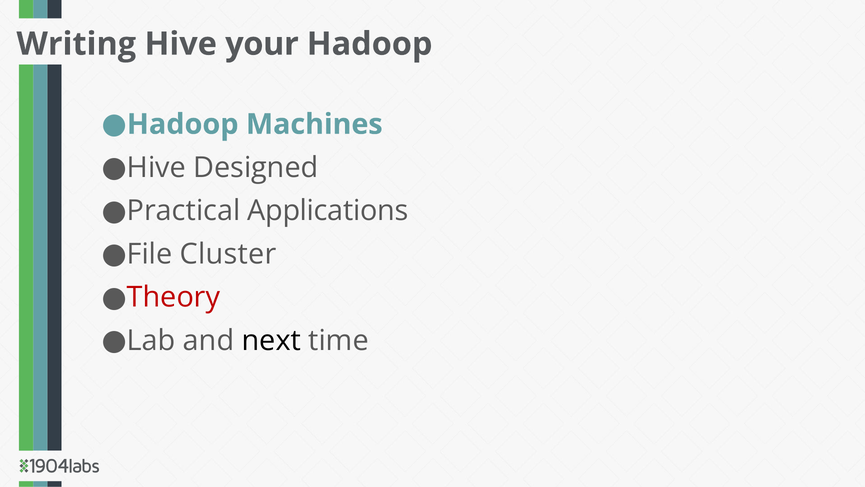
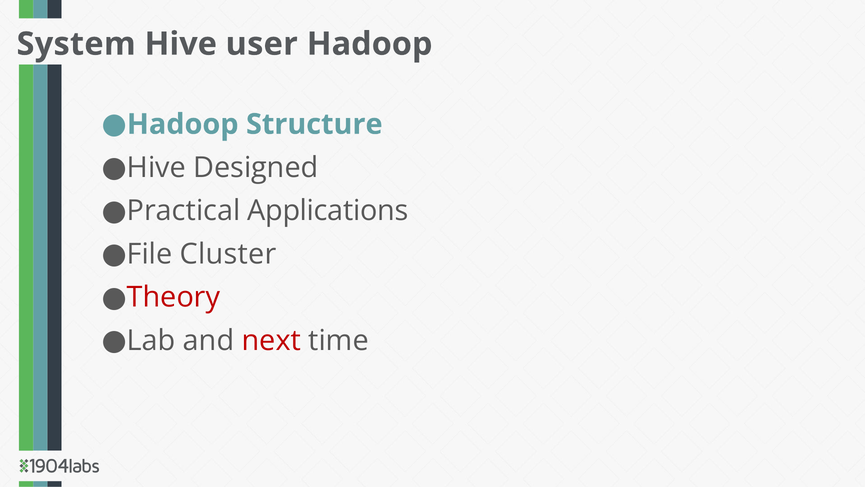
Writing: Writing -> System (76, 44)
your: your -> user (262, 44)
Machines: Machines -> Structure (314, 124)
next colour: black -> red (271, 340)
